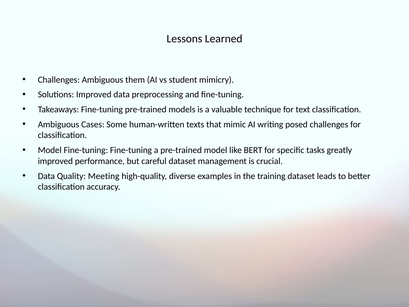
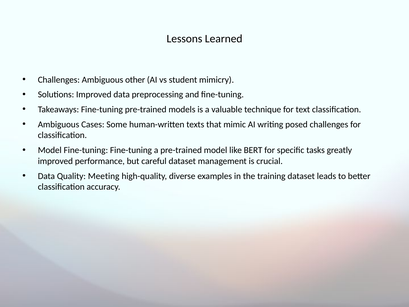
them: them -> other (135, 80)
